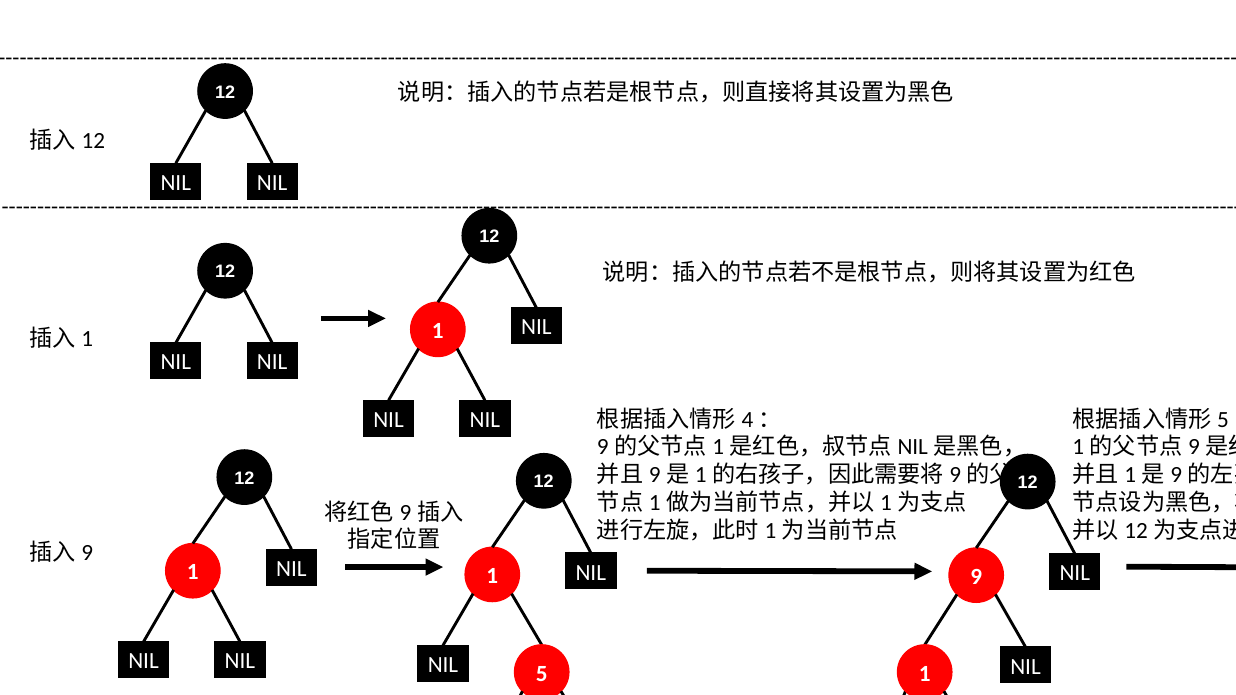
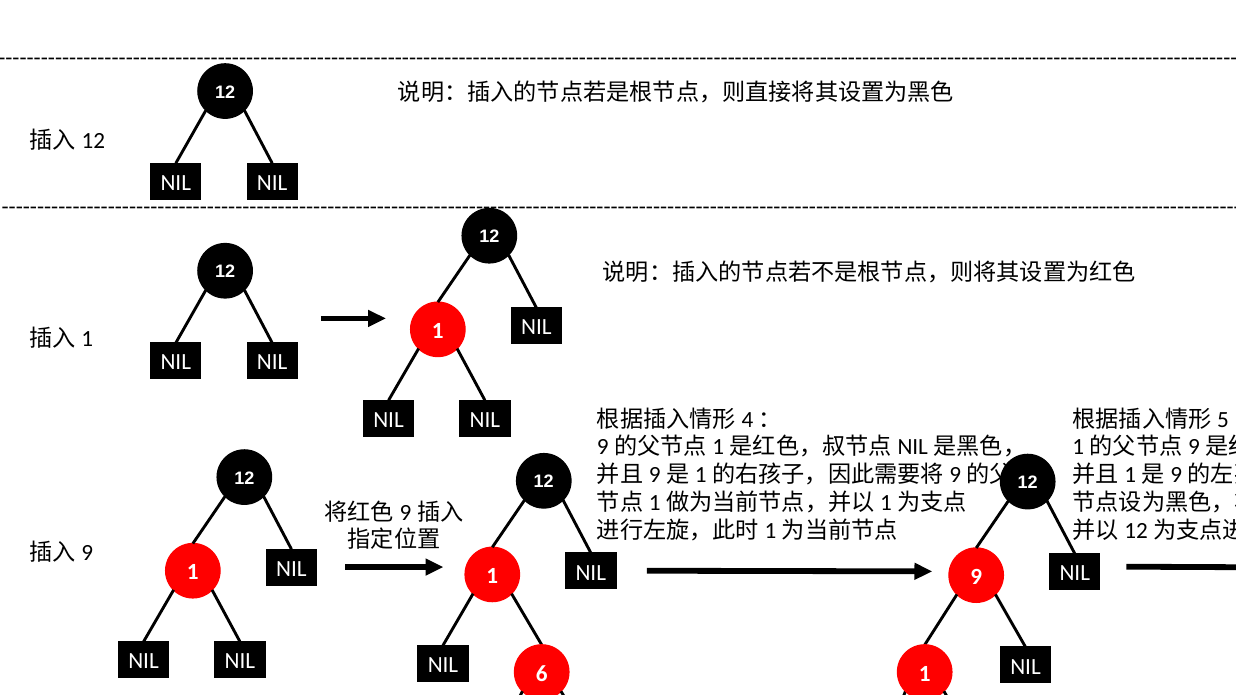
5: 5 -> 6 (542, 674)
